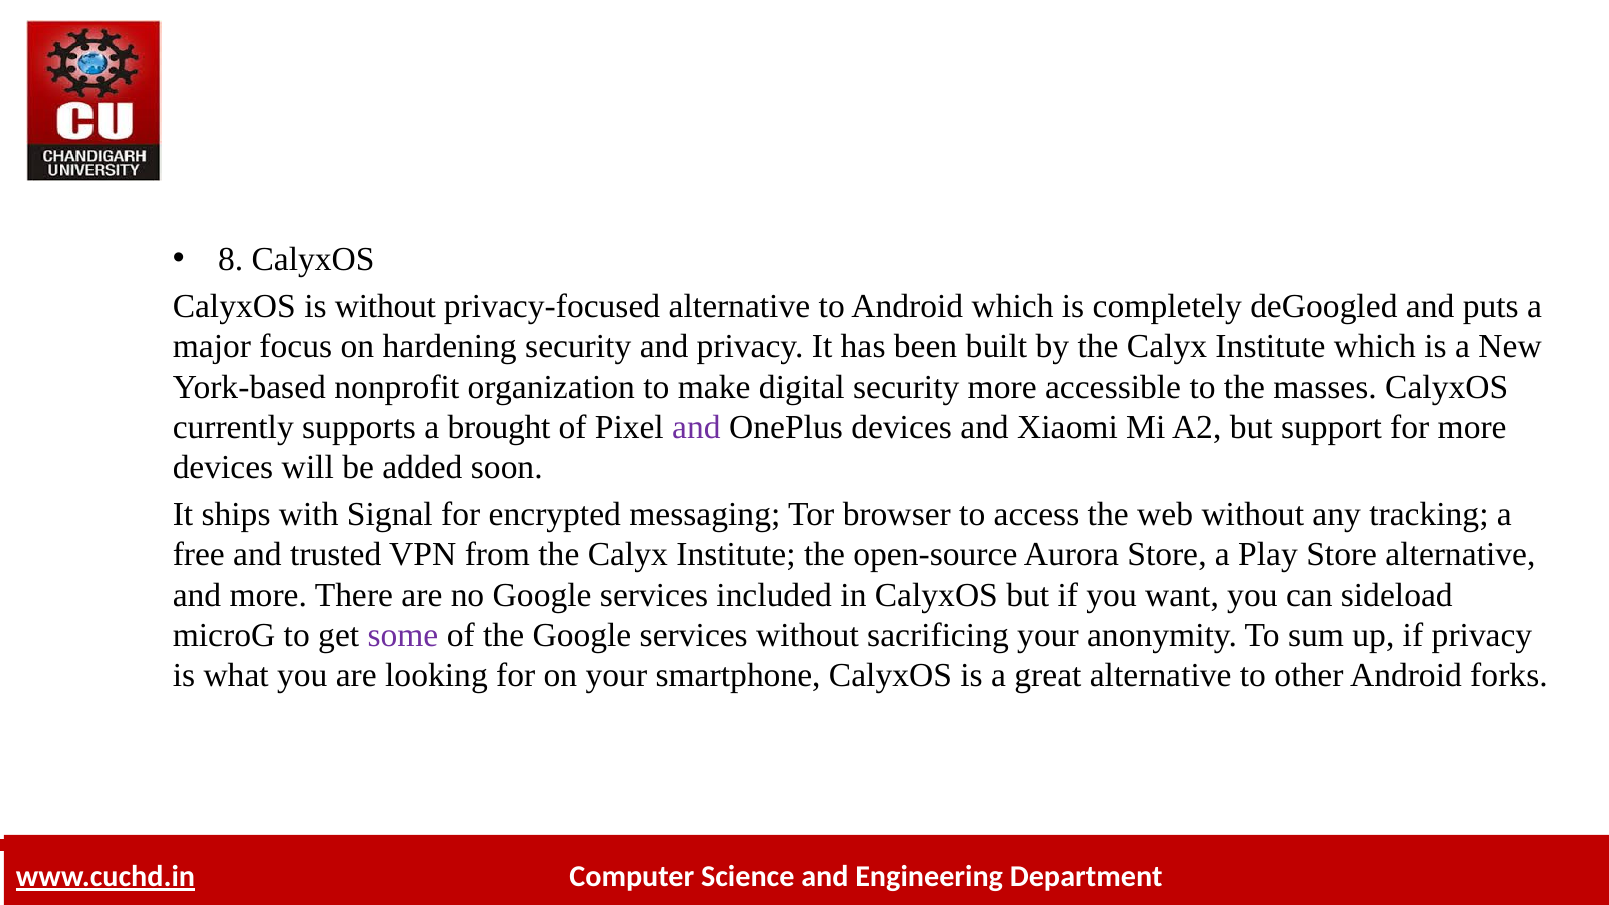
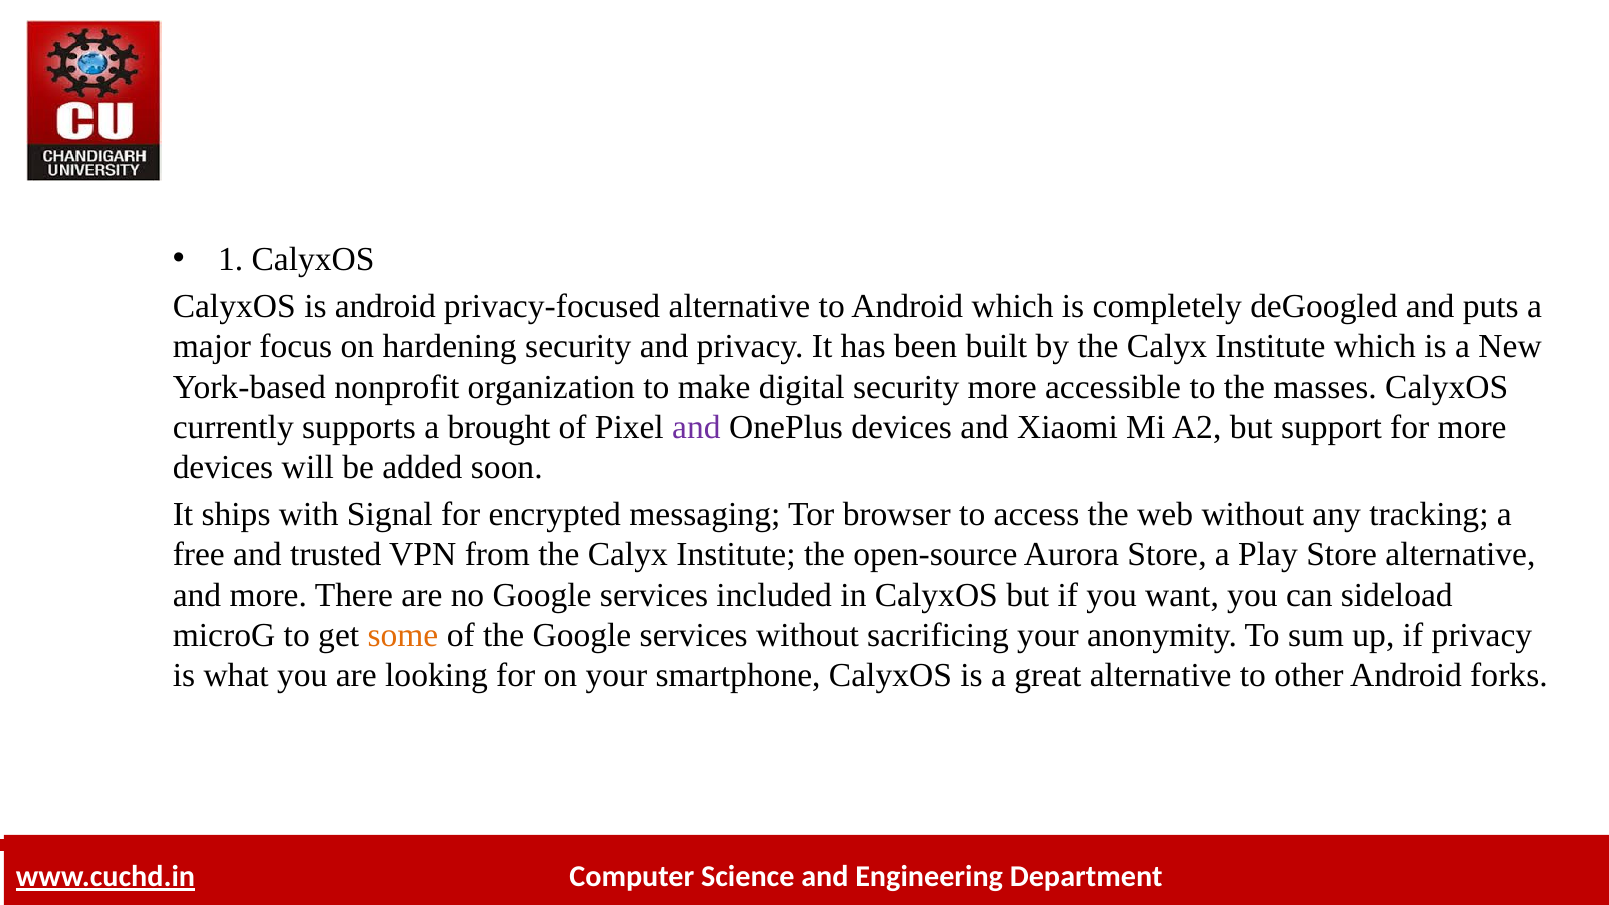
8: 8 -> 1 (231, 260)
is without: without -> android (385, 307)
some colour: purple -> orange (403, 635)
